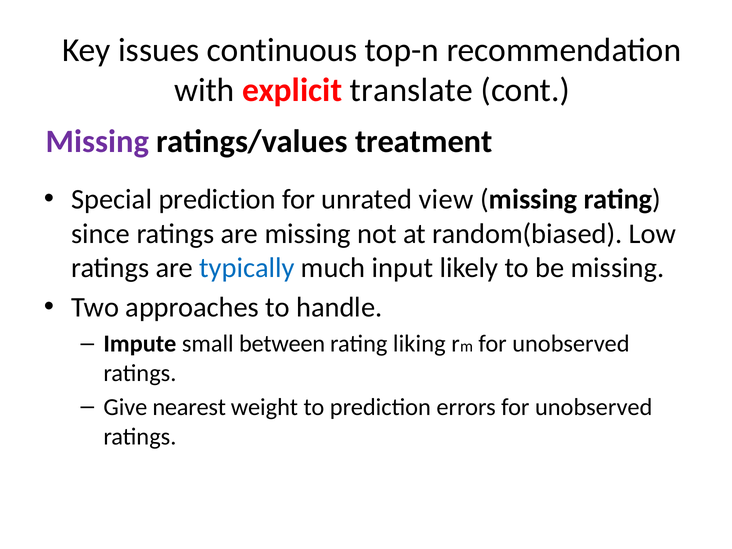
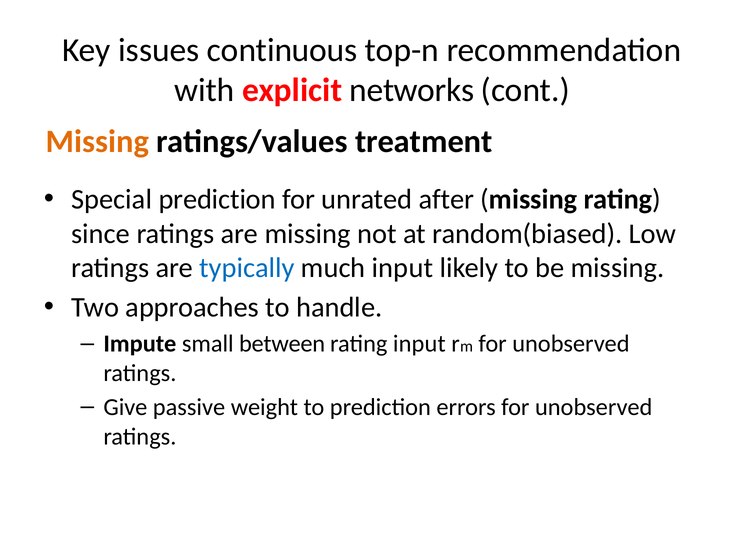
translate: translate -> networks (412, 90)
Missing colour: purple -> orange (97, 141)
view: view -> after (446, 200)
rating liking: liking -> input (419, 344)
nearest: nearest -> passive (189, 407)
